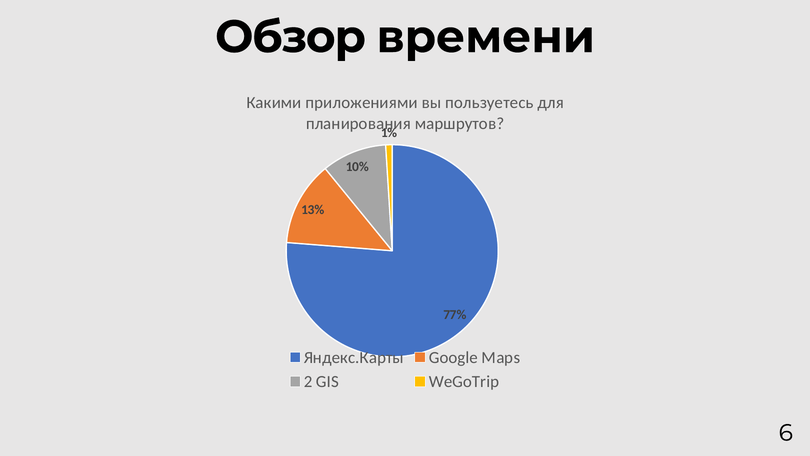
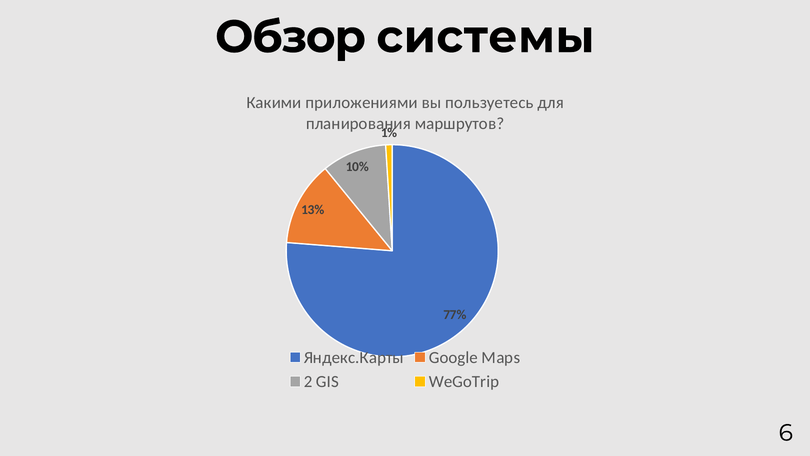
времени: времени -> системы (485, 37)
